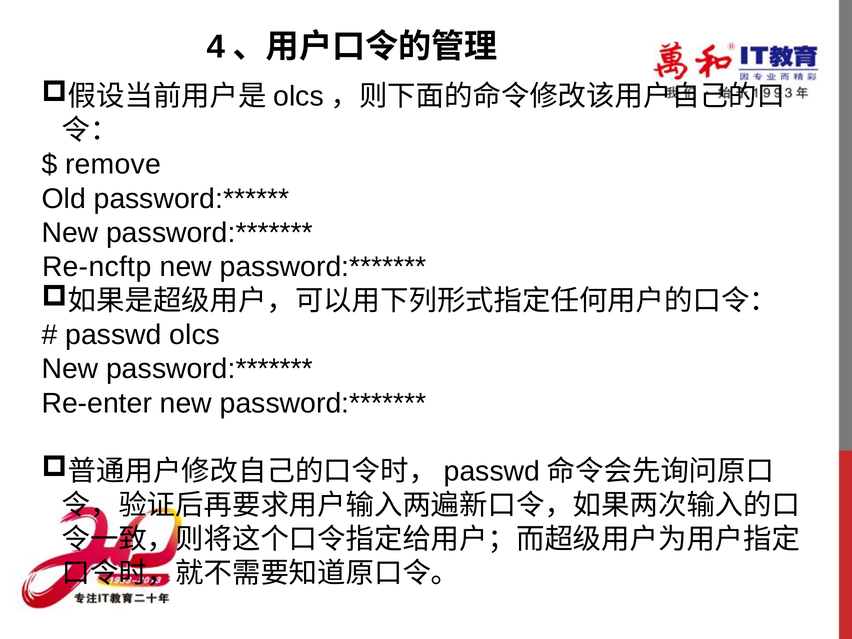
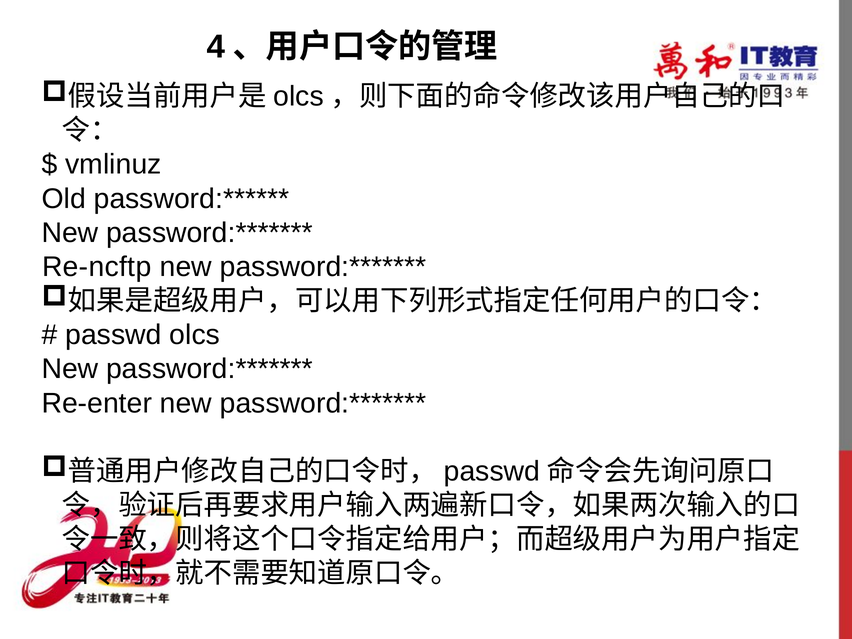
remove: remove -> vmlinuz (113, 165)
